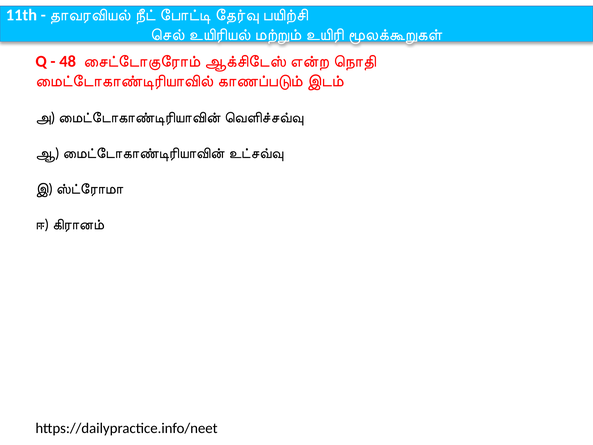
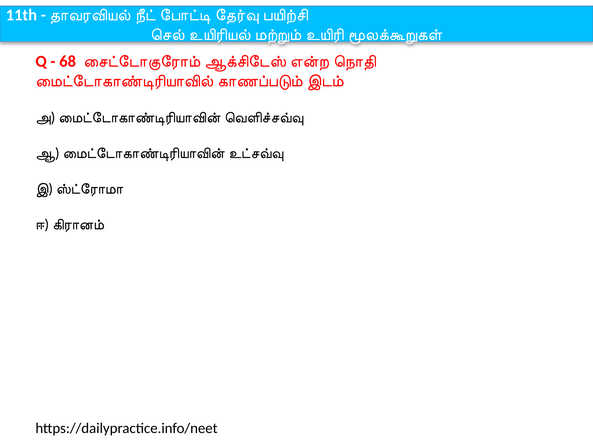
48: 48 -> 68 (68, 61)
